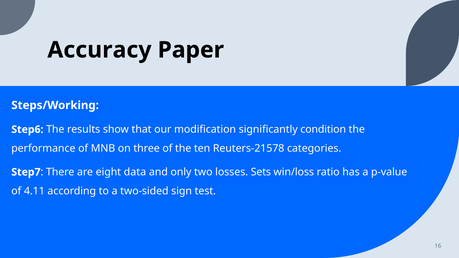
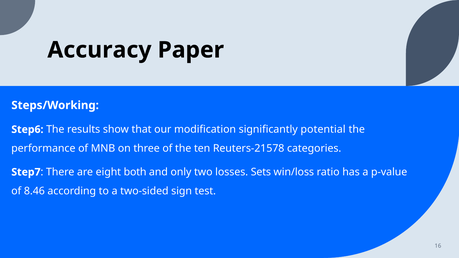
condition: condition -> potential (323, 130)
data: data -> both (135, 172)
4.11: 4.11 -> 8.46 (34, 191)
